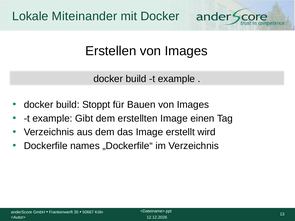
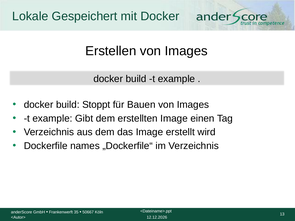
Miteinander: Miteinander -> Gespeichert (85, 16)
